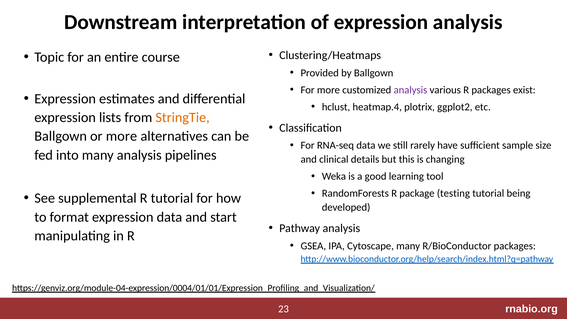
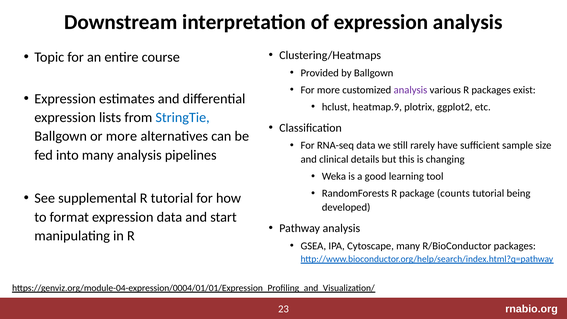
heatmap.4: heatmap.4 -> heatmap.9 (377, 107)
StringTie colour: orange -> blue (183, 118)
testing: testing -> counts (453, 193)
